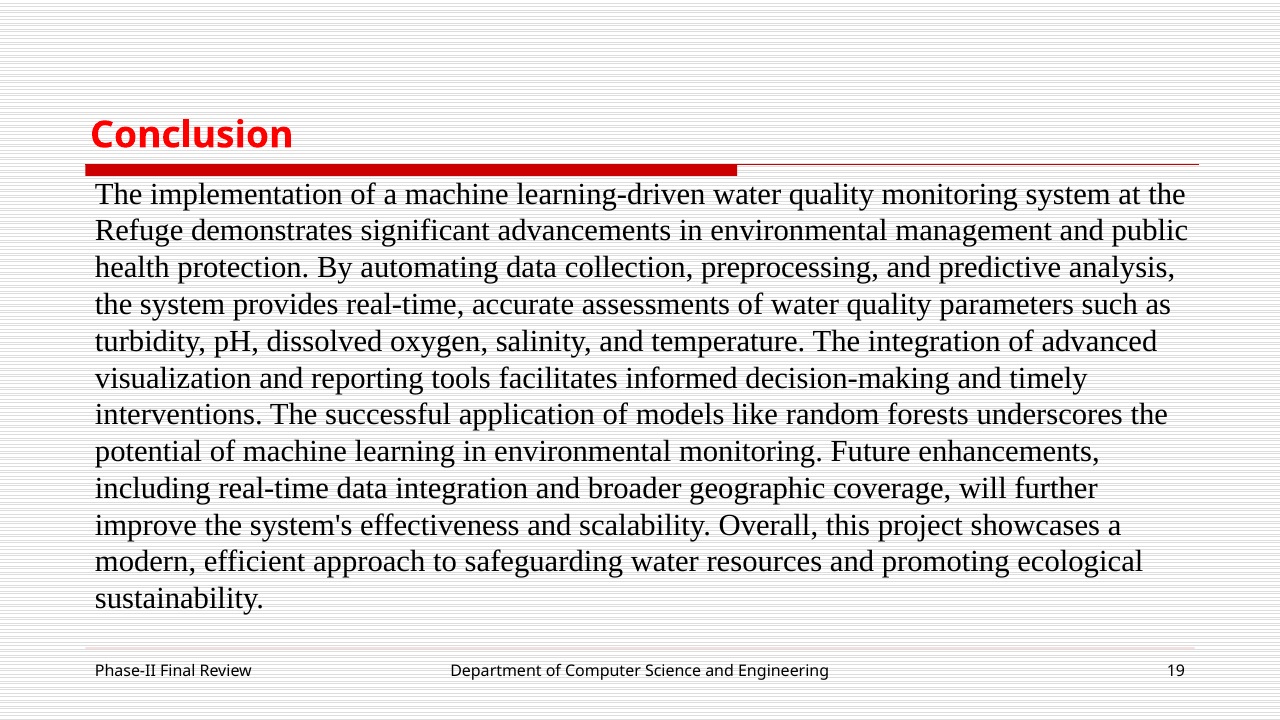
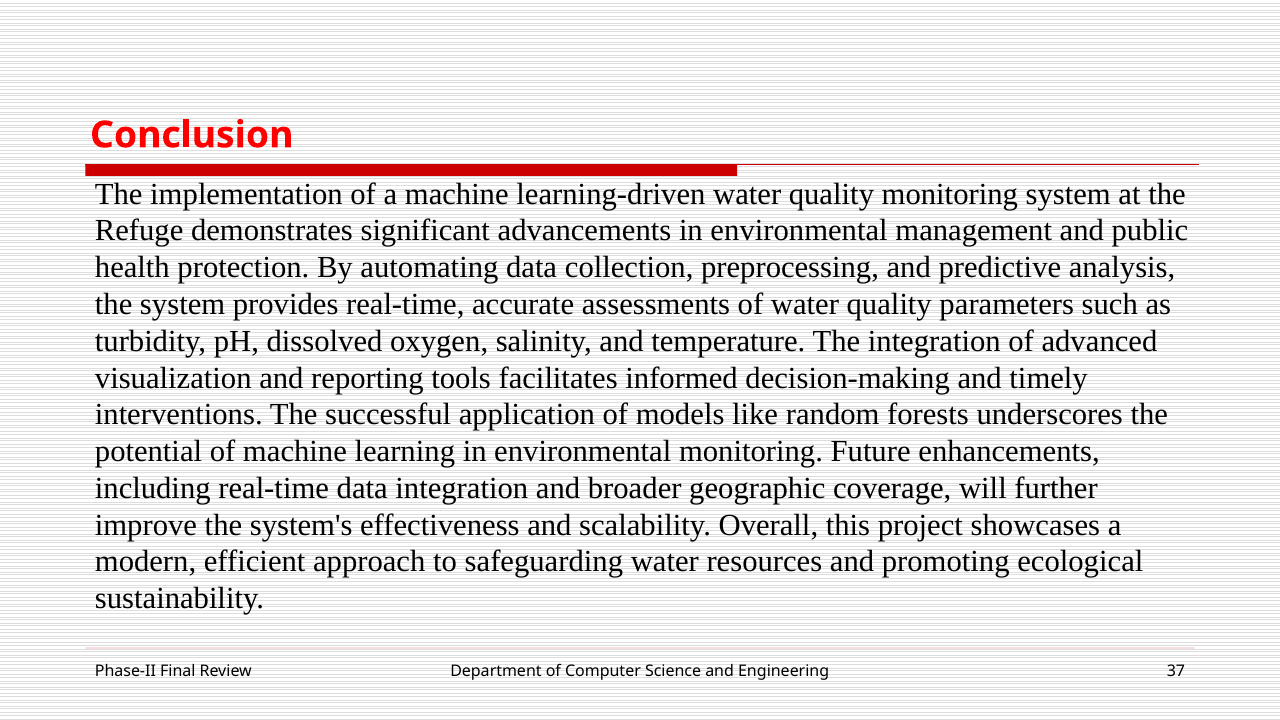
19: 19 -> 37 (1176, 671)
